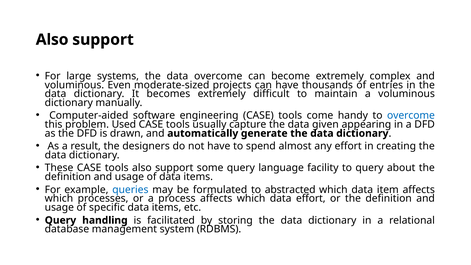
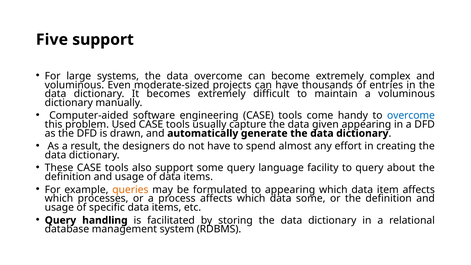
Also: Also -> Five (52, 40)
queries colour: blue -> orange (130, 190)
to abstracted: abstracted -> appearing (290, 190)
data effort: effort -> some (311, 199)
